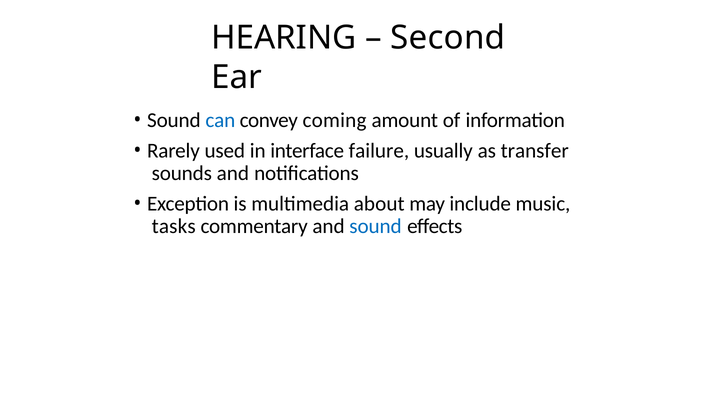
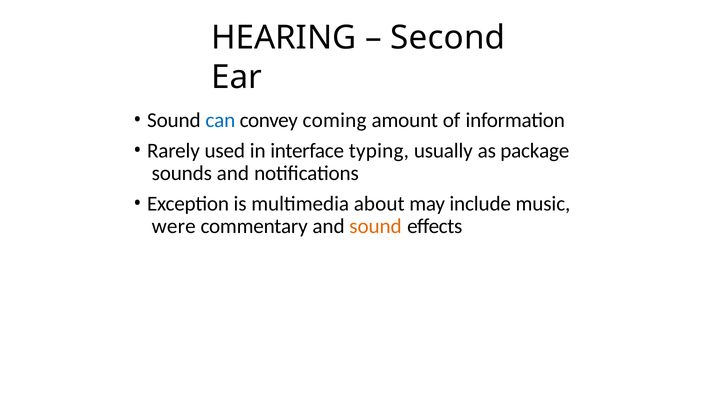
failure: failure -> typing (379, 151)
transfer: transfer -> package (535, 151)
tasks: tasks -> were (174, 226)
sound colour: blue -> orange (375, 226)
